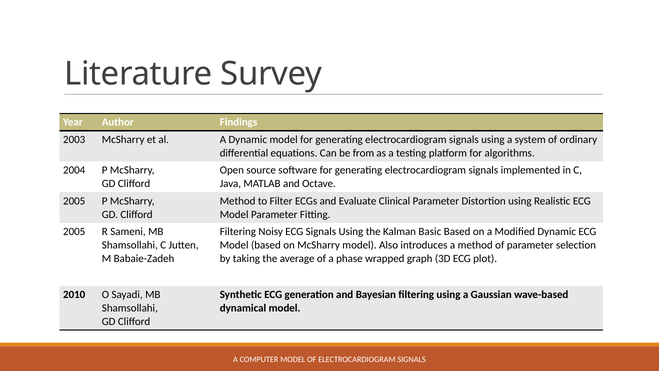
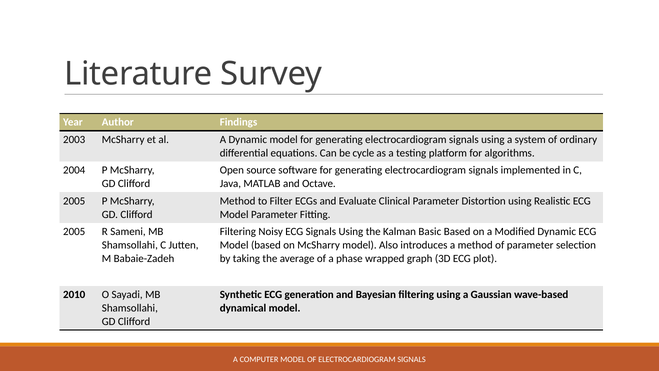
from: from -> cycle (363, 153)
